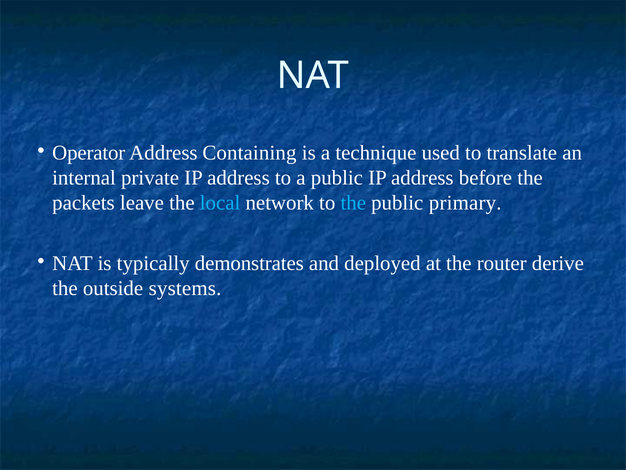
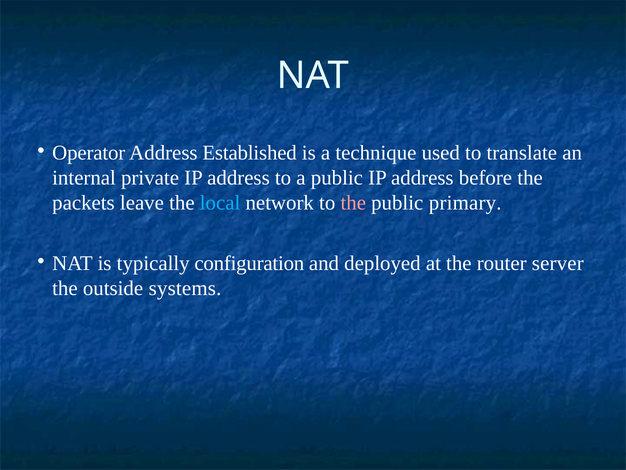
Containing: Containing -> Established (250, 153)
the colour: light blue -> pink (353, 203)
demonstrates: demonstrates -> configuration (249, 263)
derive: derive -> server (558, 263)
